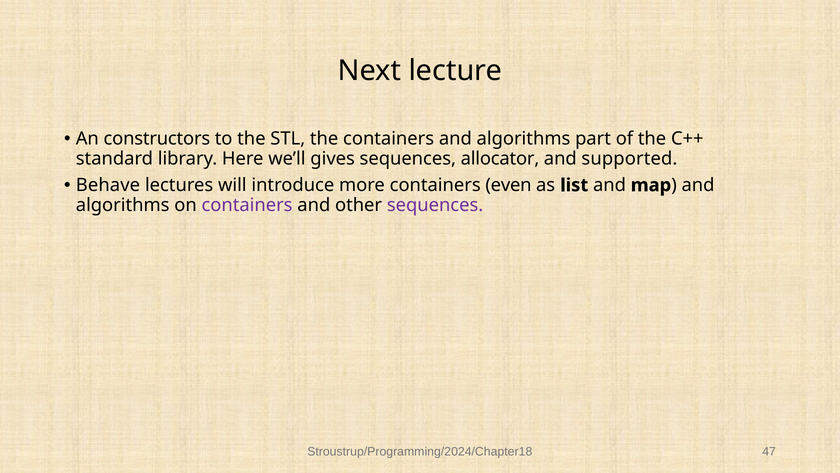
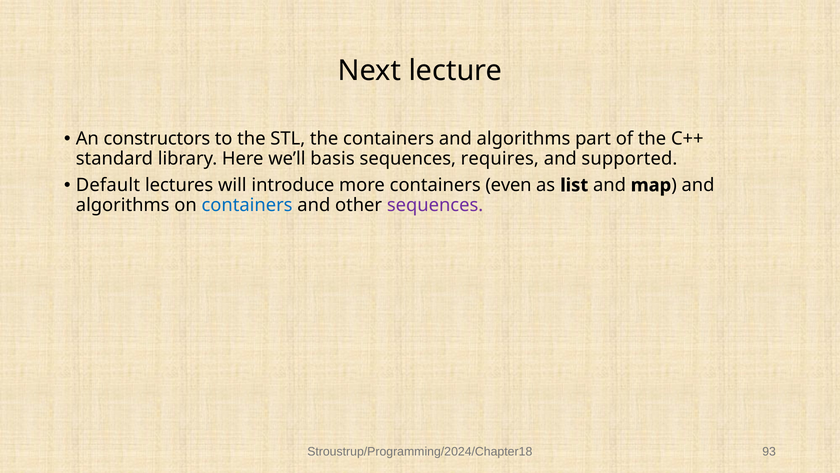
gives: gives -> basis (333, 159)
allocator: allocator -> requires (500, 159)
Behave: Behave -> Default (108, 185)
containers colour: purple -> blue (247, 205)
47: 47 -> 93 (769, 451)
